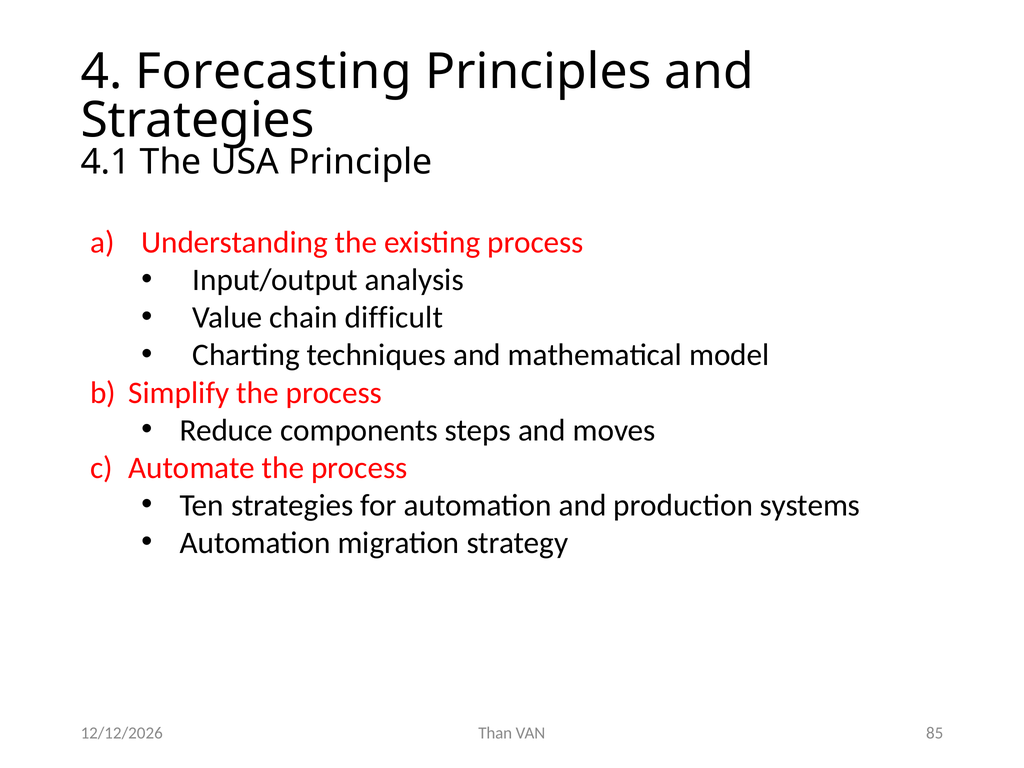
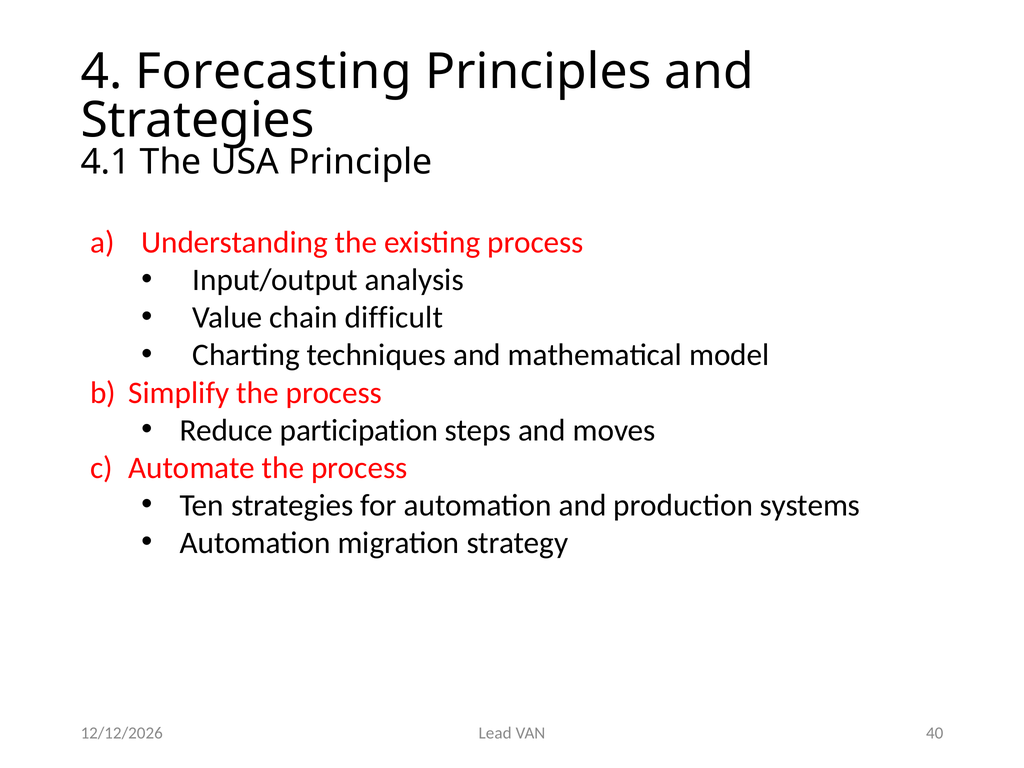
components: components -> participation (359, 430)
Than: Than -> Lead (495, 733)
85: 85 -> 40 (935, 733)
